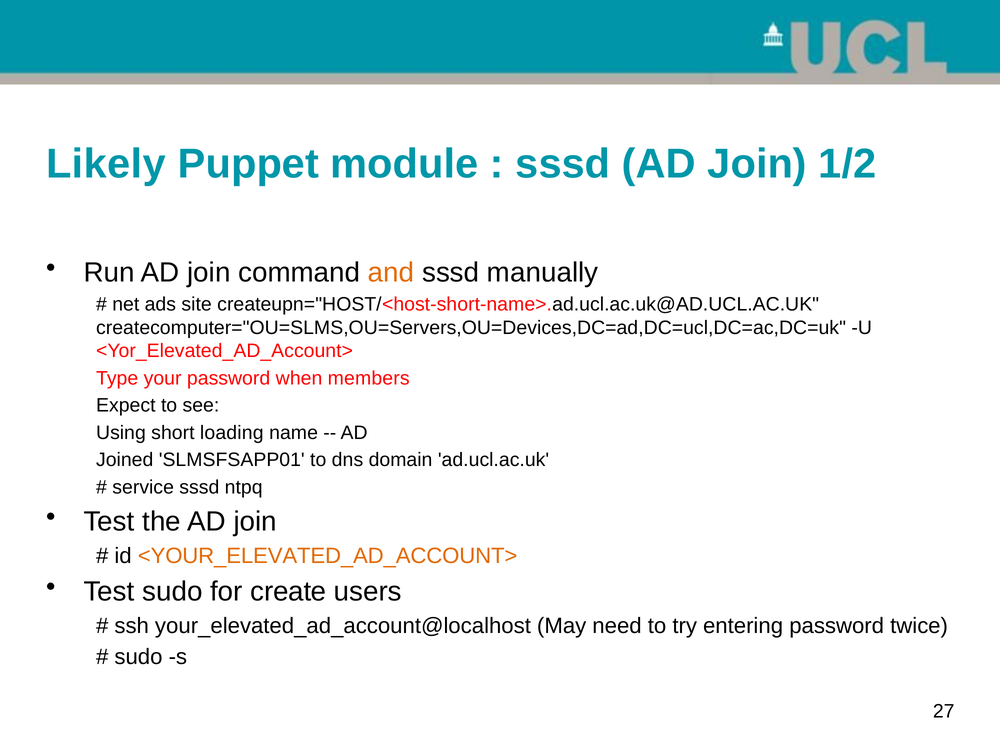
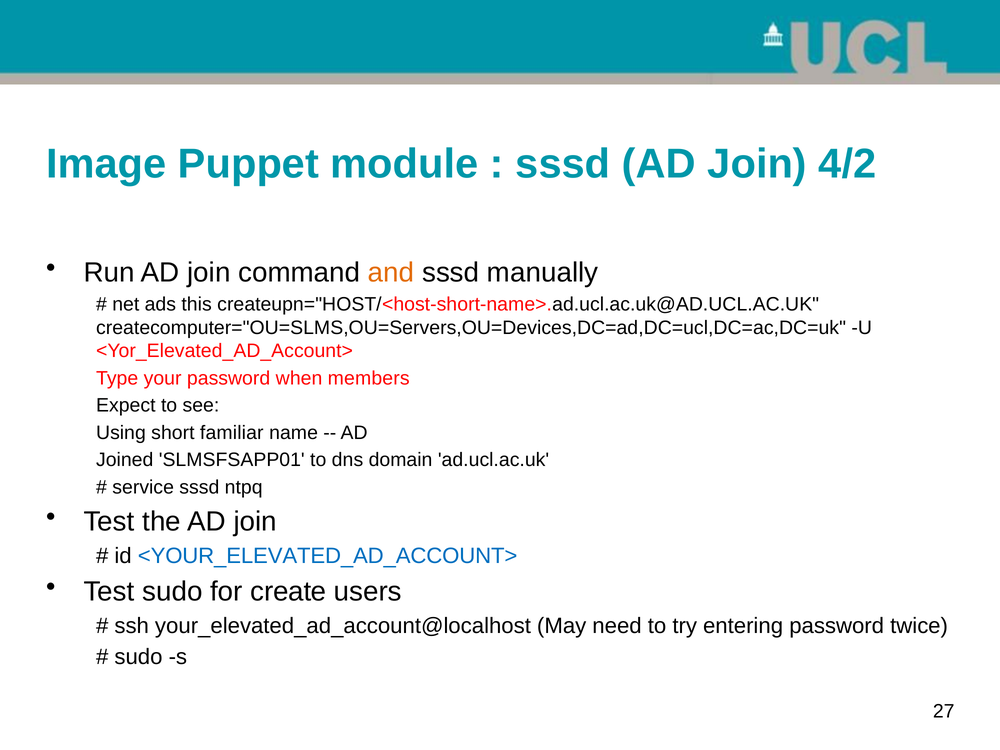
Likely: Likely -> Image (106, 164)
1/2: 1/2 -> 4/2 (847, 164)
site: site -> this (197, 304)
loading: loading -> familiar (232, 433)
<YOUR_ELEVATED_AD_ACCOUNT> colour: orange -> blue (328, 556)
